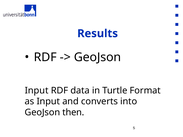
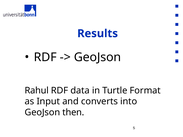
Input: Input -> Rahul (37, 91)
